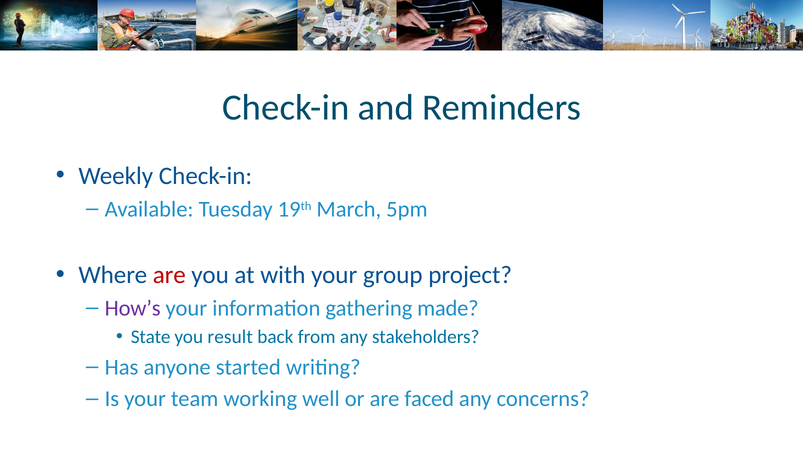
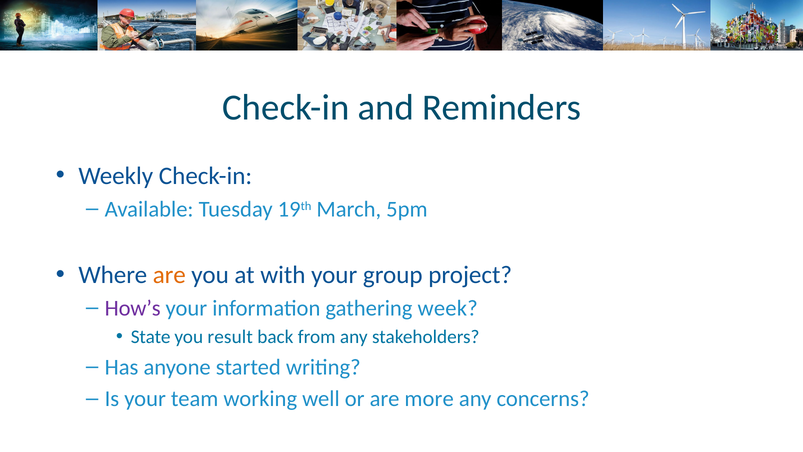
are colour: red -> orange (169, 275)
made: made -> week (448, 308)
faced: faced -> more (429, 399)
